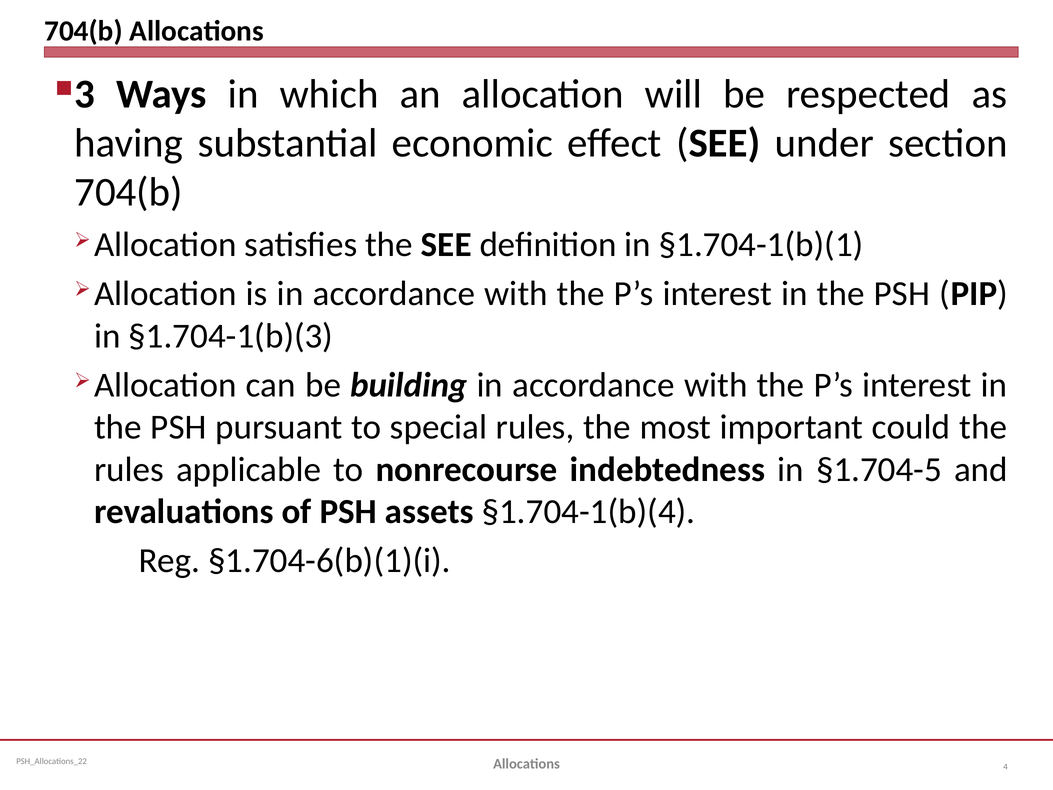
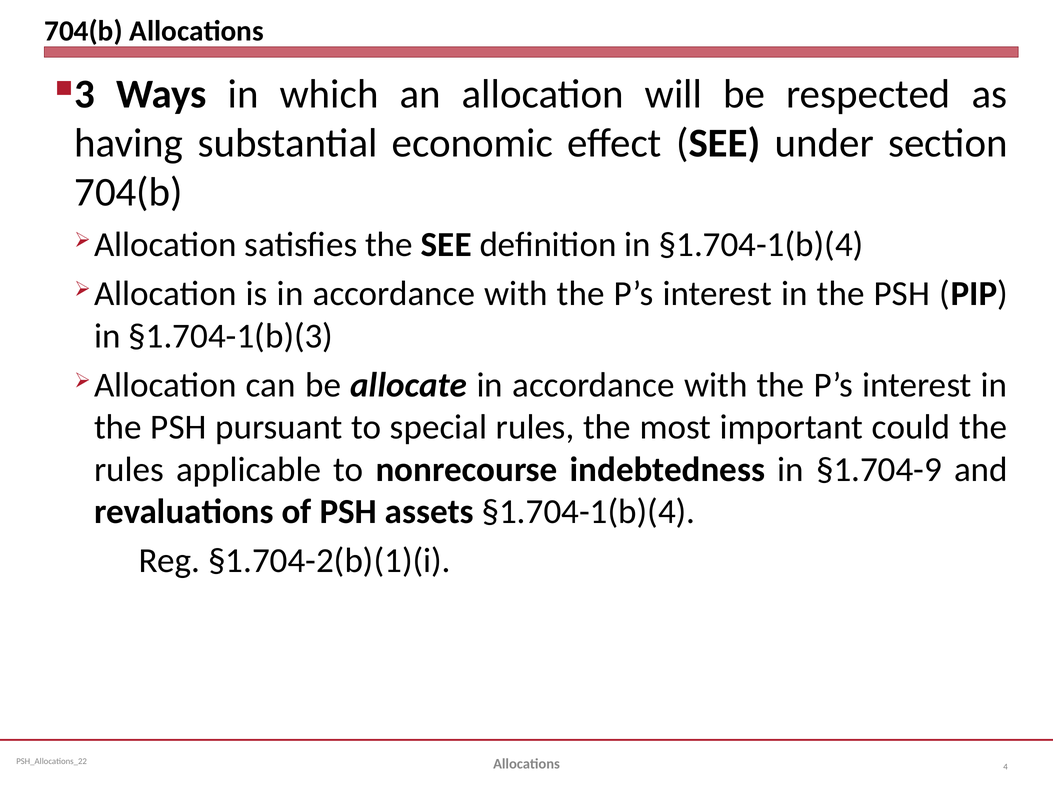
in §1.704-1(b)(1: §1.704-1(b)(1 -> §1.704-1(b)(4 (761, 245)
building: building -> allocate (409, 385)
§1.704-5: §1.704-5 -> §1.704-9 (879, 469)
§1.704-6(b)(1)(i: §1.704-6(b)(1)(i -> §1.704-2(b)(1)(i (329, 561)
